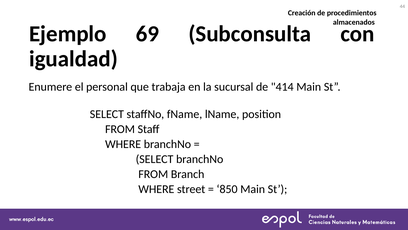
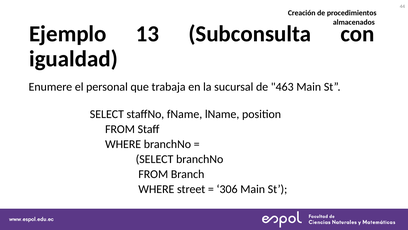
69: 69 -> 13 (147, 34)
414: 414 -> 463 (282, 87)
850: 850 -> 306 (227, 189)
